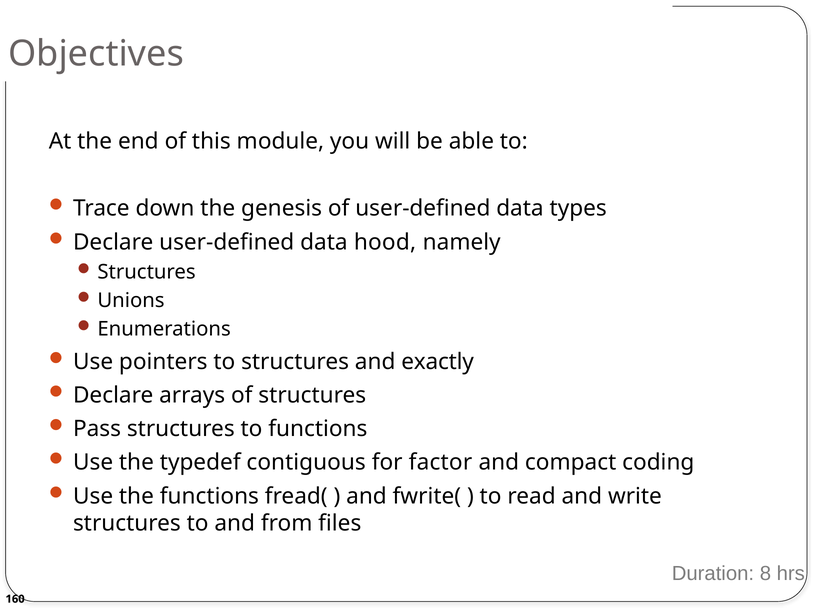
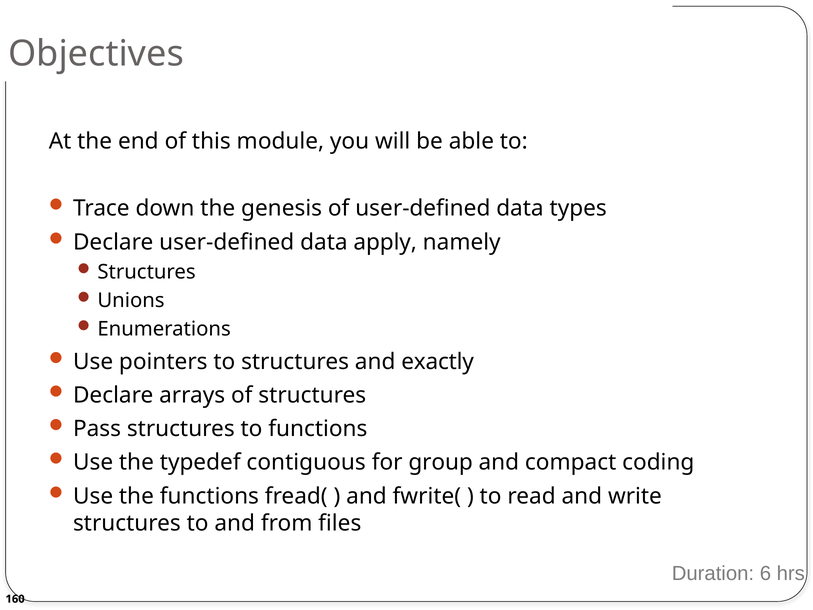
hood: hood -> apply (385, 242)
factor: factor -> group (441, 462)
8: 8 -> 6 (765, 573)
